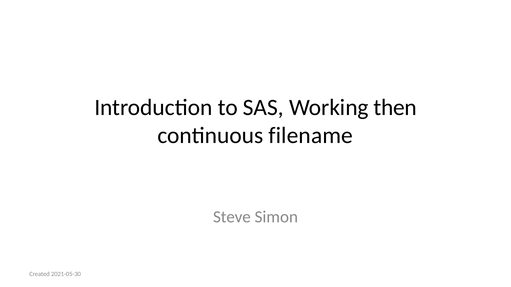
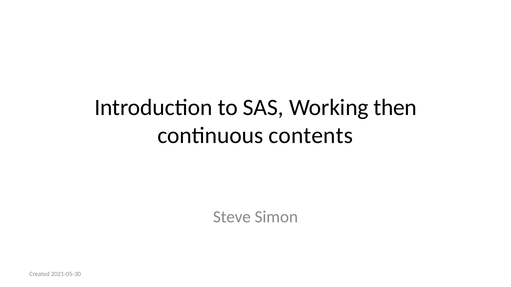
filename: filename -> contents (311, 136)
